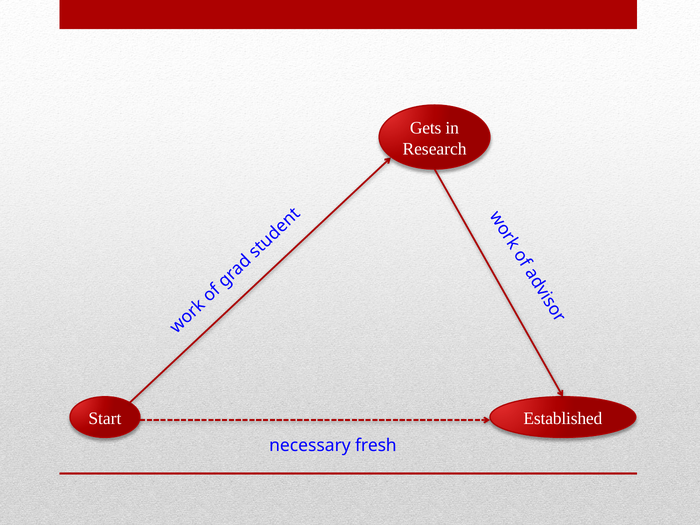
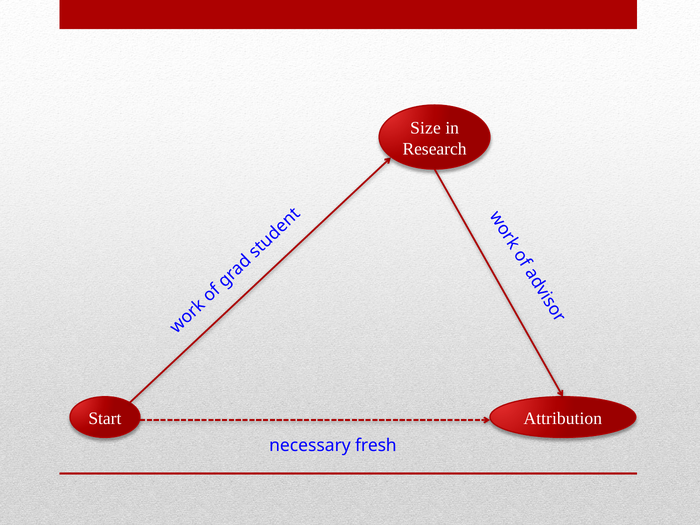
Gets: Gets -> Size (425, 128)
Established: Established -> Attribution (563, 418)
